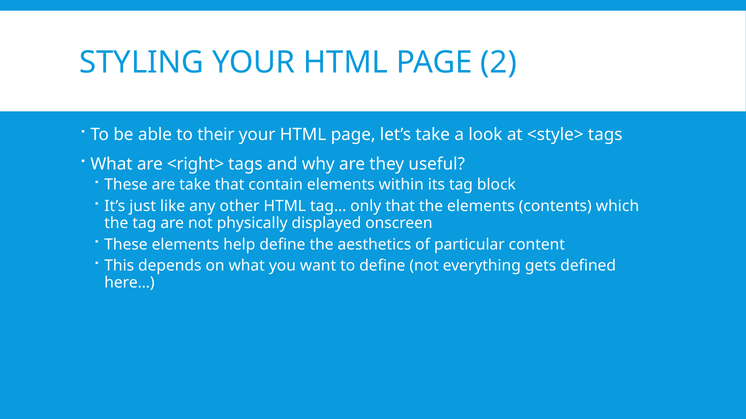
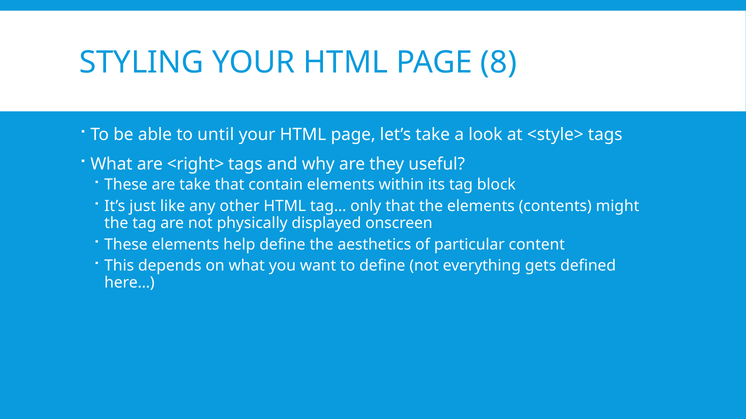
2: 2 -> 8 (499, 63)
their: their -> until (216, 135)
which: which -> might (618, 207)
